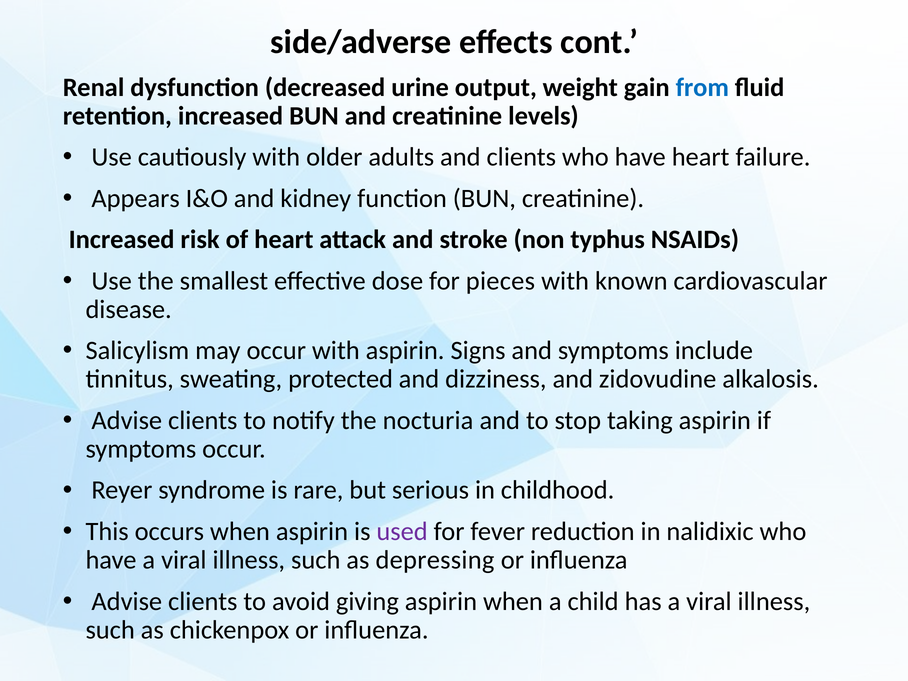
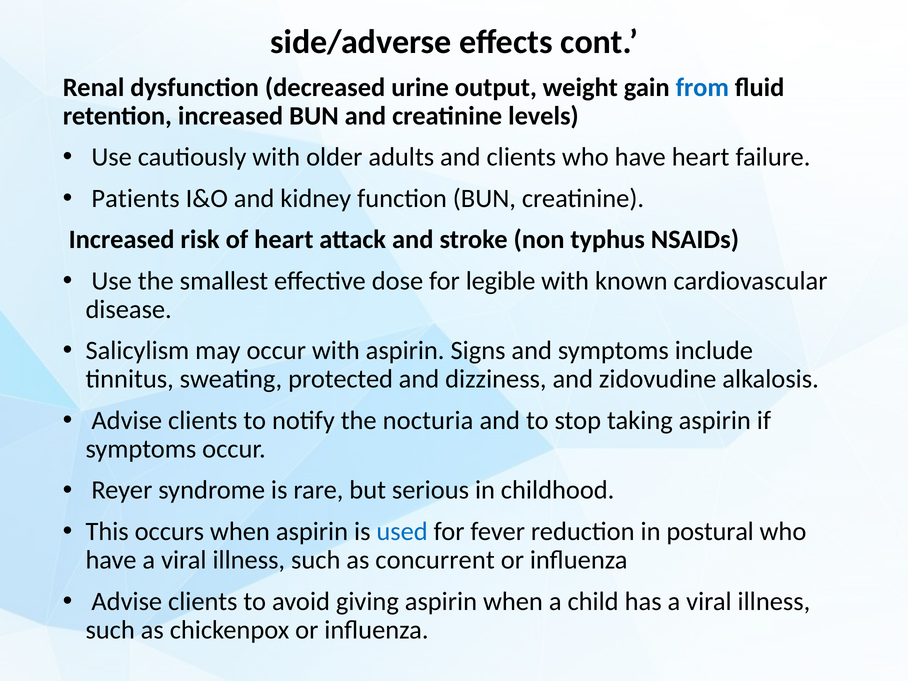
Appears: Appears -> Patients (136, 198)
pieces: pieces -> legible (501, 281)
used colour: purple -> blue (402, 531)
nalidixic: nalidixic -> postural (710, 531)
depressing: depressing -> concurrent (435, 560)
